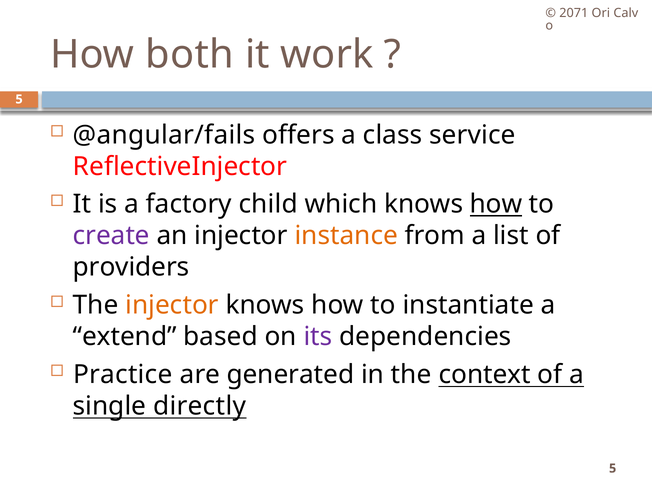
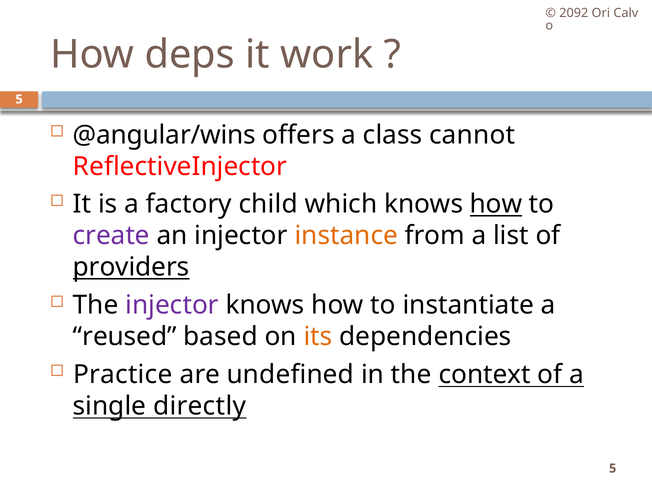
2071: 2071 -> 2092 (574, 13)
both: both -> deps (190, 54)
@angular/fails: @angular/fails -> @angular/wins (164, 135)
service: service -> cannot (472, 135)
providers underline: none -> present (131, 267)
injector colour: orange -> purple (172, 305)
extend: extend -> reused (125, 337)
its colour: purple -> orange (318, 337)
generated: generated -> undefined (290, 375)
